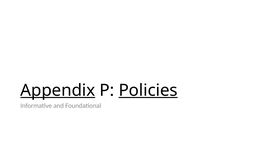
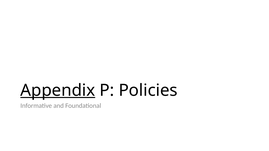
Policies underline: present -> none (148, 90)
